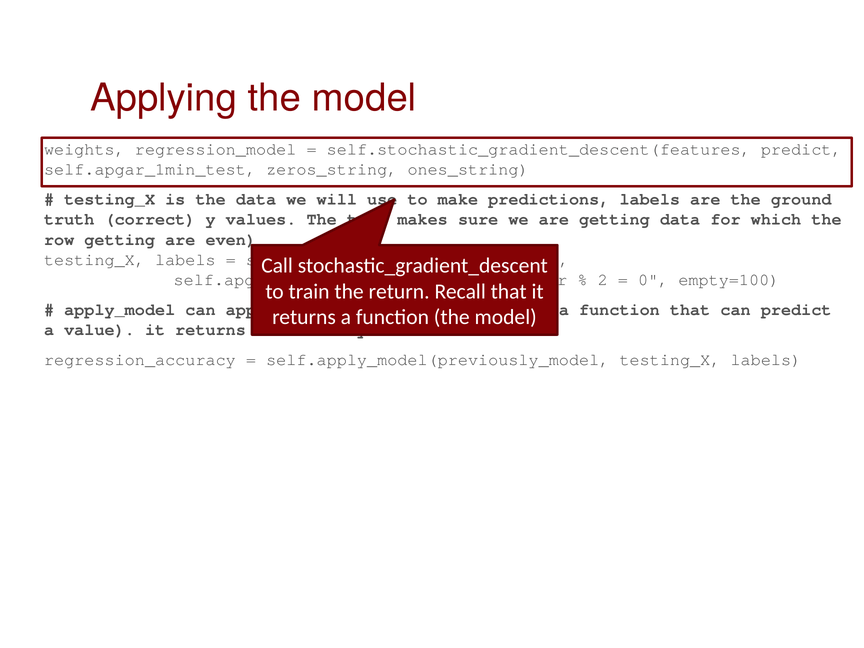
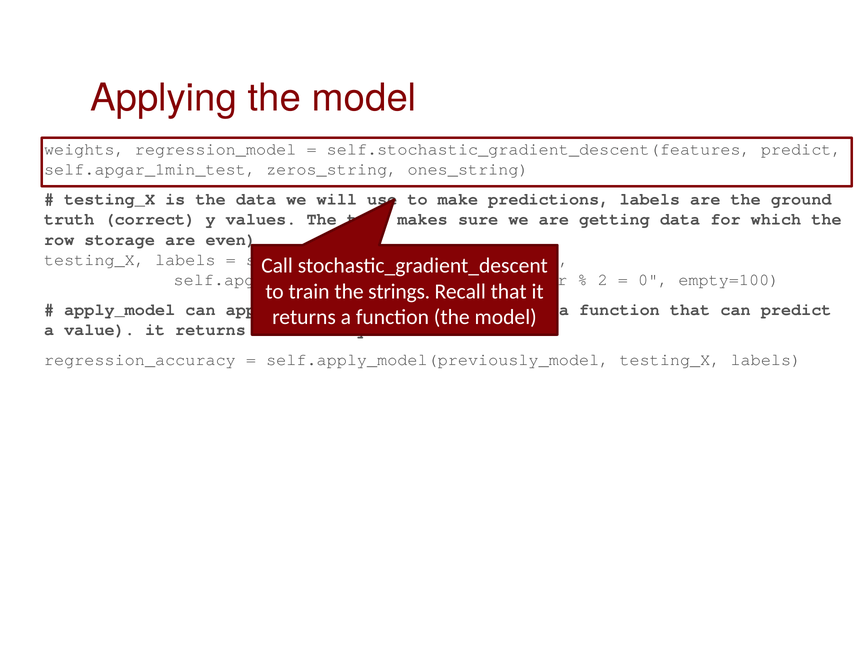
row getting: getting -> storage (120, 239)
return: return -> strings (399, 291)
